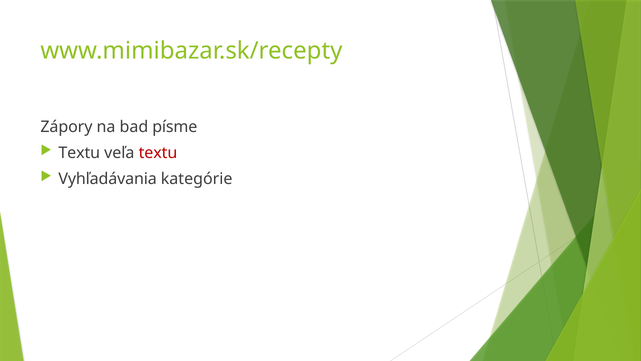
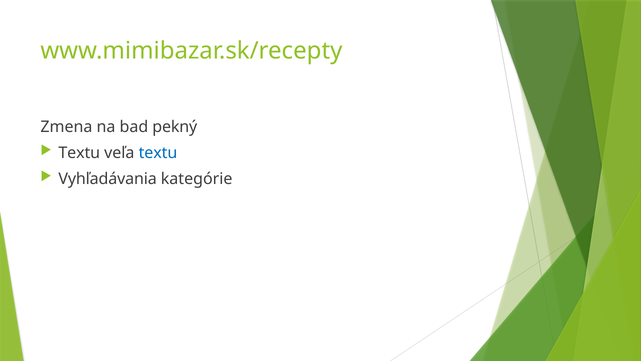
Zápory: Zápory -> Zmena (66, 127)
písme: písme -> pekný (175, 127)
textu colour: red -> blue (158, 153)
